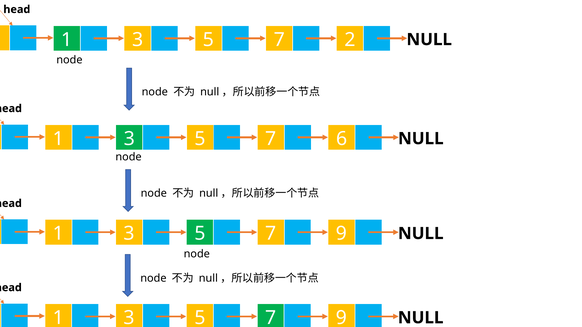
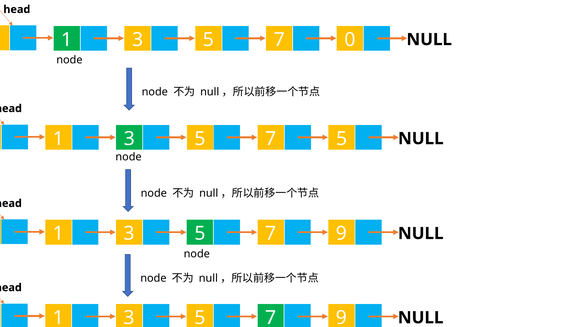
2: 2 -> 0 (350, 40)
7 6: 6 -> 5 (342, 139)
